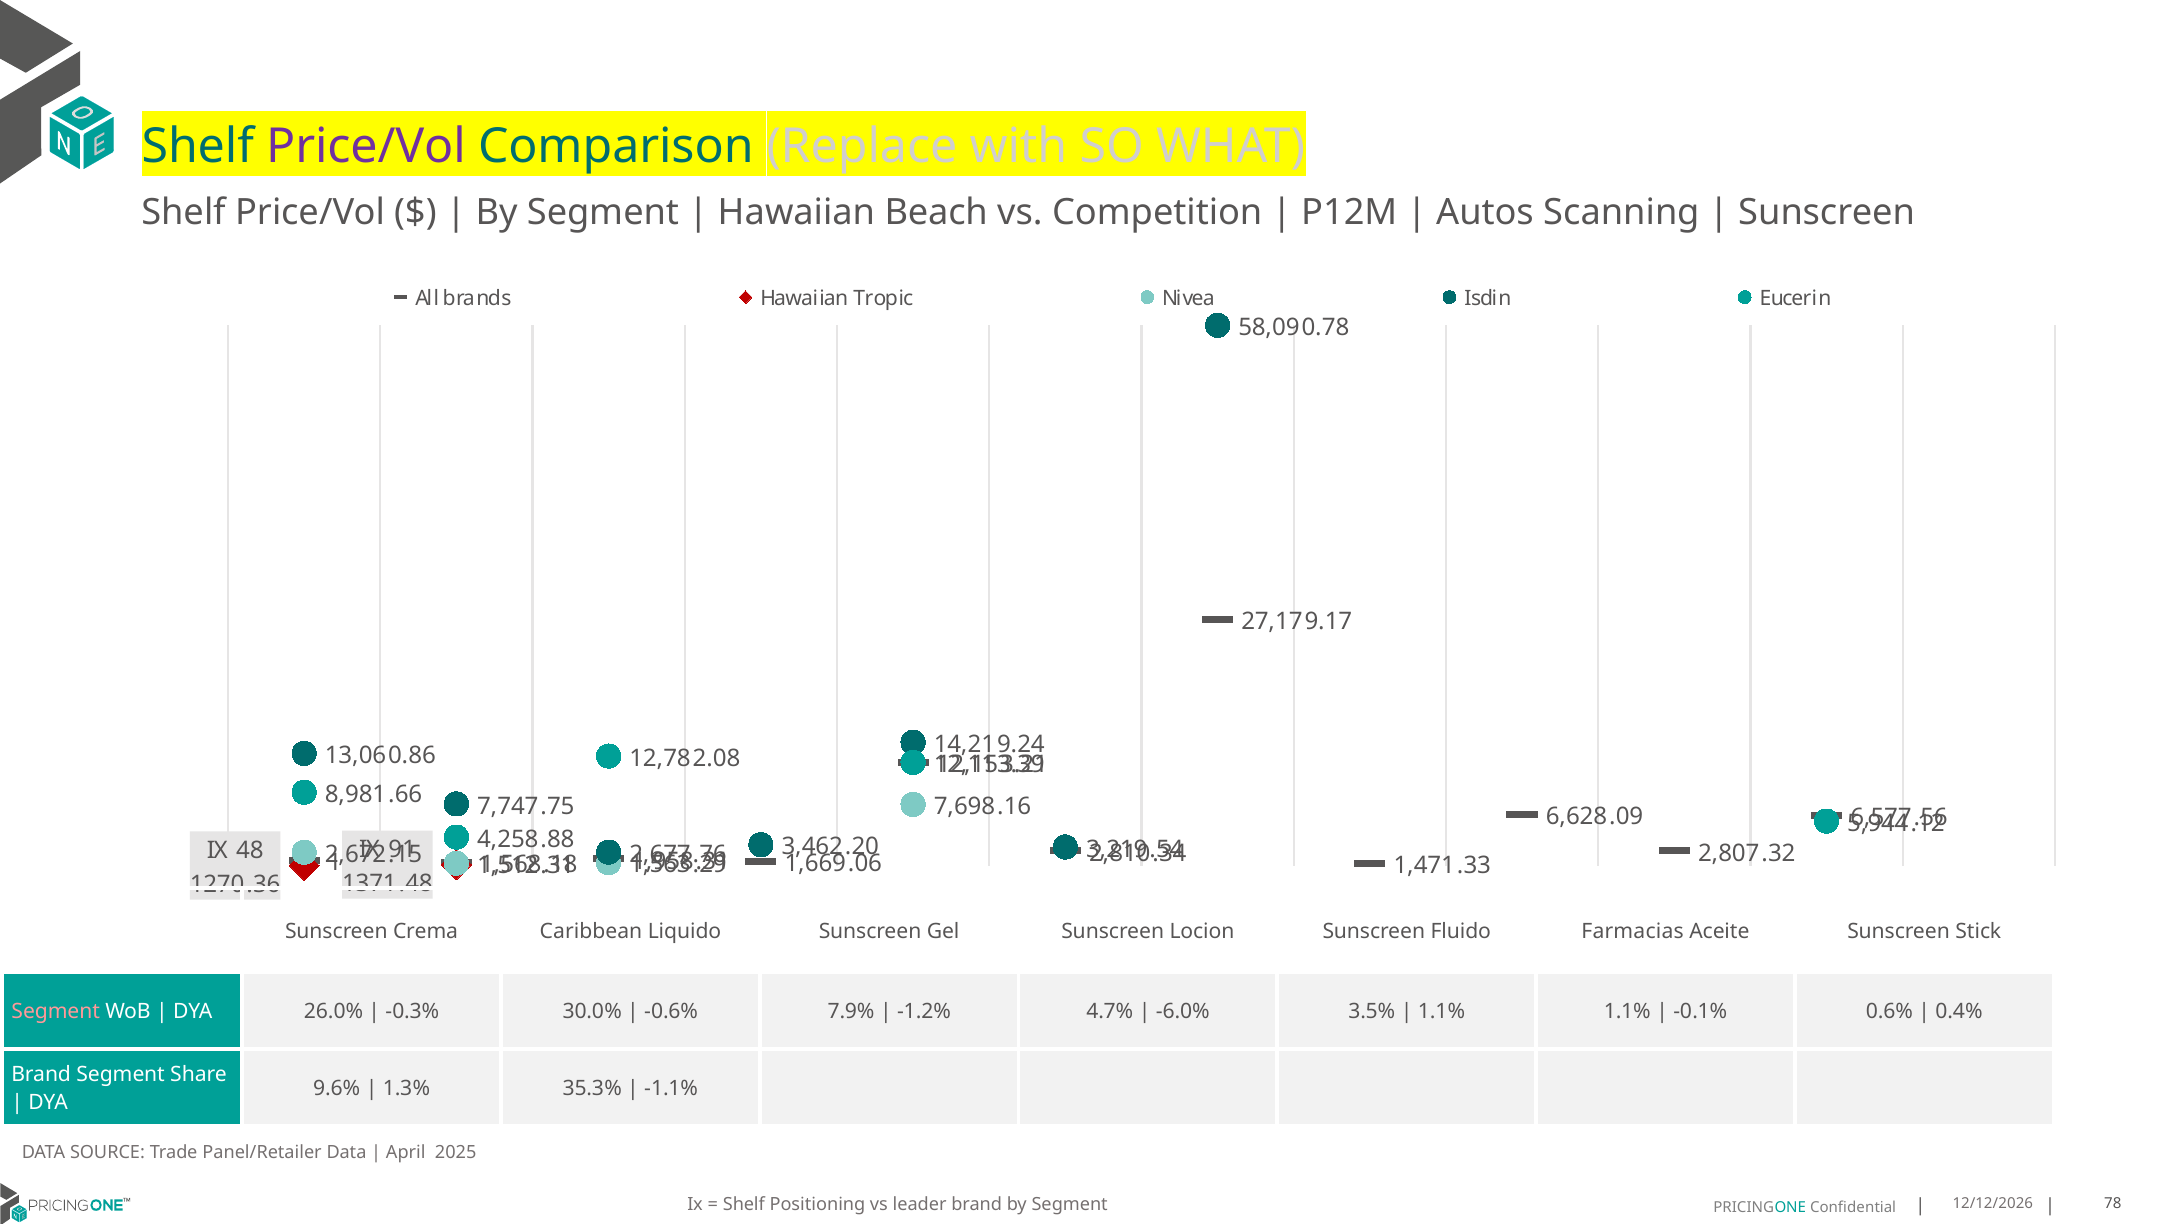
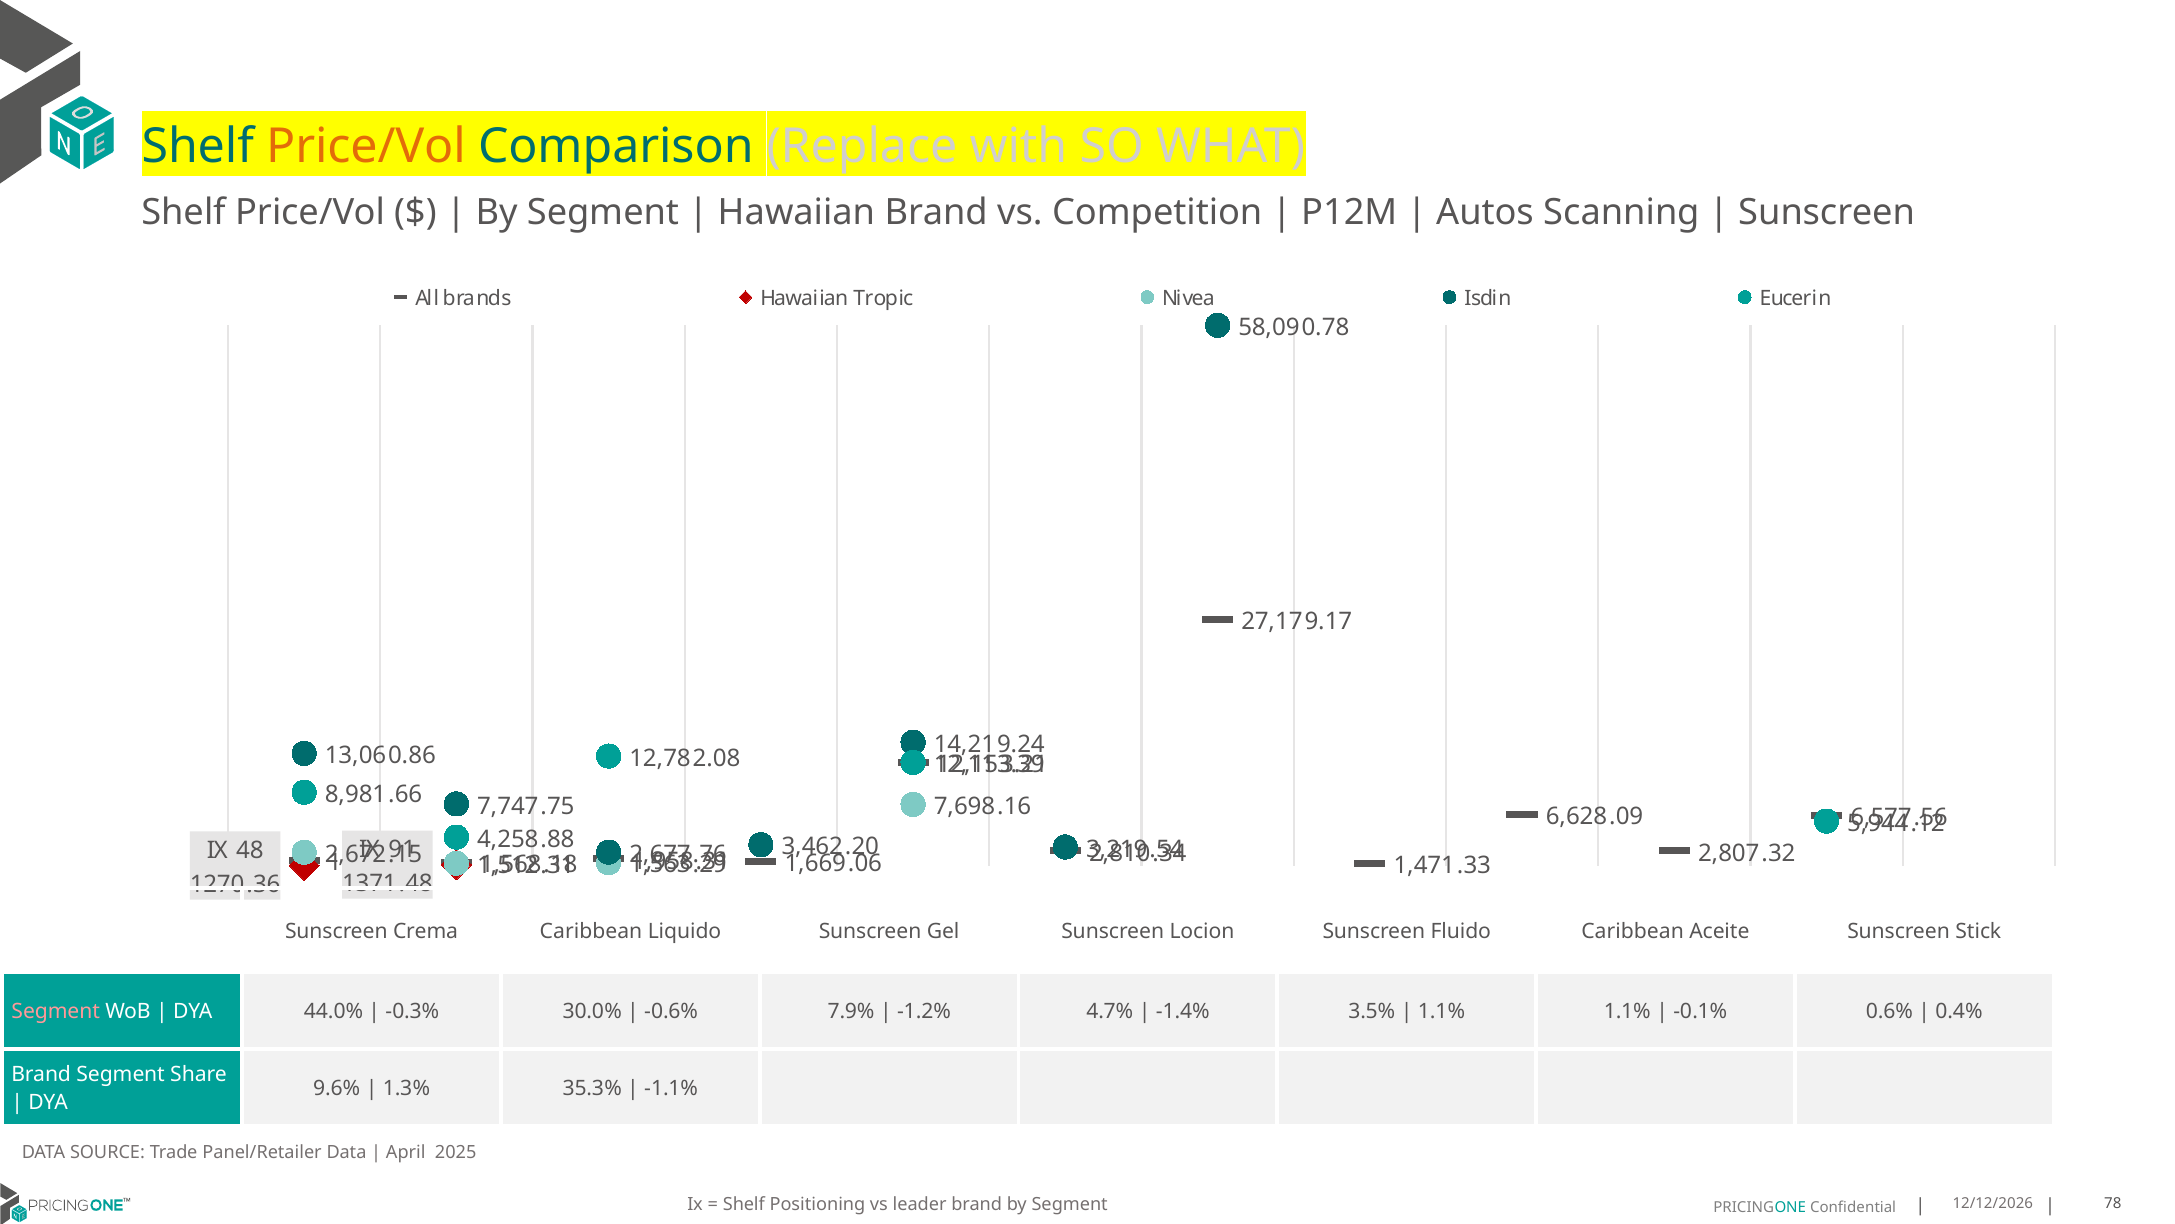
Price/Vol colour: purple -> orange (366, 146)
Hawaiian Beach: Beach -> Brand (936, 212)
Fluido Farmacias: Farmacias -> Caribbean (1633, 931)
26.0%: 26.0% -> 44.0% (333, 1011)
-6.0%: -6.0% -> -1.4% (1183, 1011)
